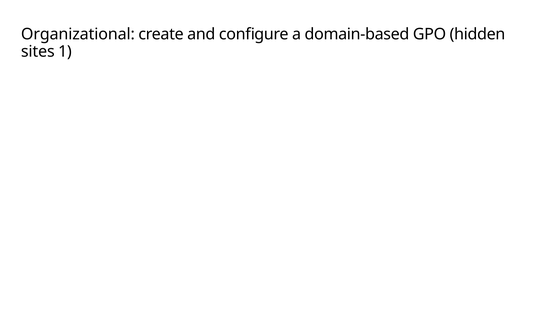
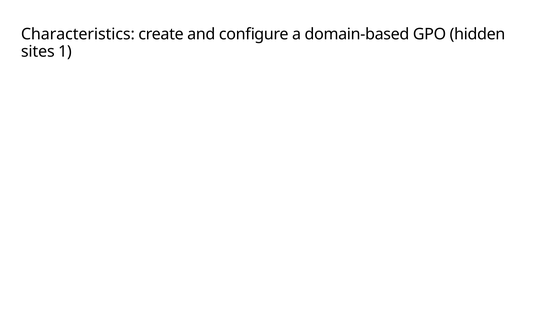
Organizational: Organizational -> Characteristics (78, 34)
